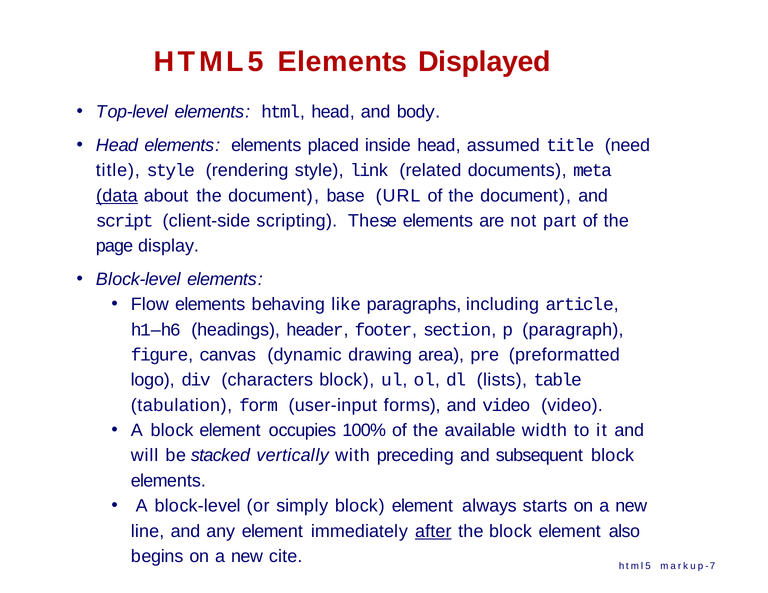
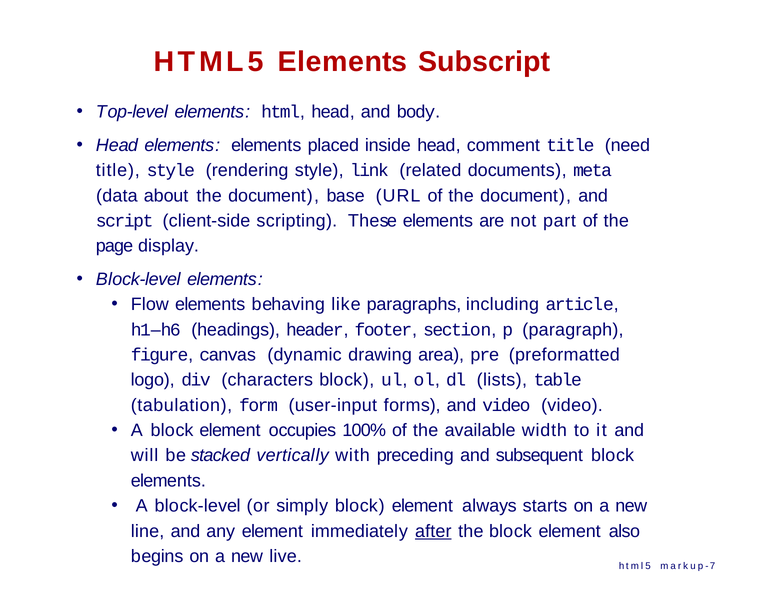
Displayed: Displayed -> Subscript (484, 62)
assumed: assumed -> comment (503, 145)
data underline: present -> none (117, 196)
cite: cite -> live (286, 557)
